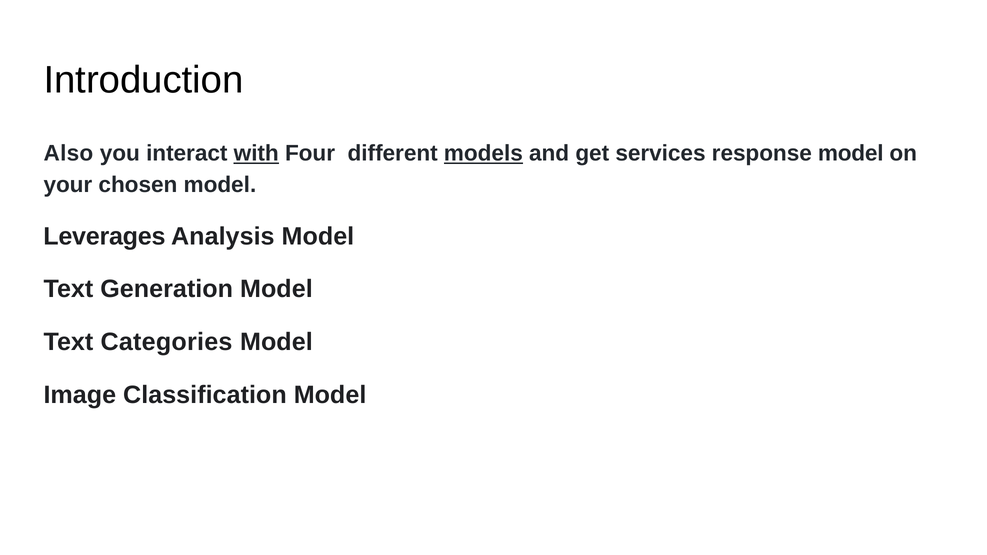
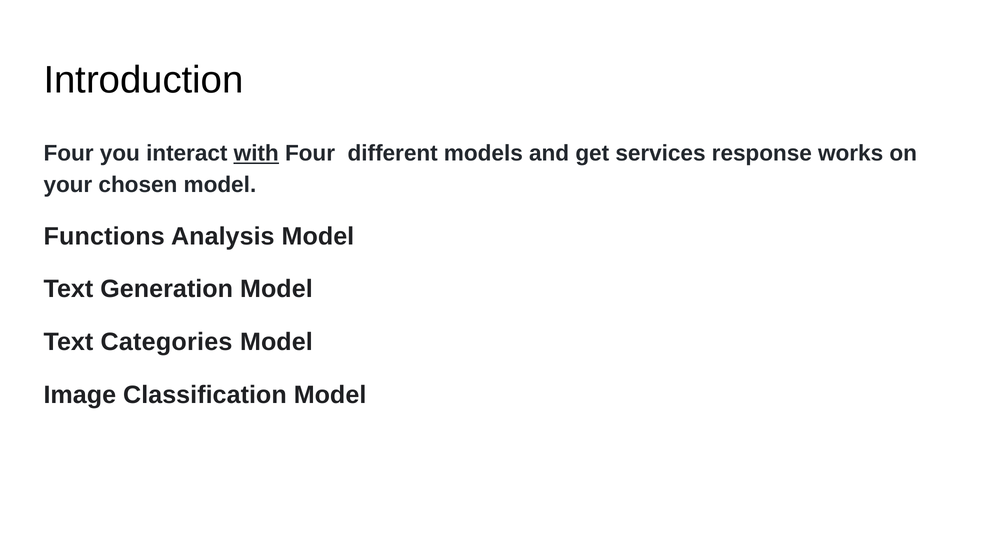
Also: Also -> Four (69, 153)
models underline: present -> none (483, 153)
response model: model -> works (851, 153)
Leverages: Leverages -> Functions (104, 236)
